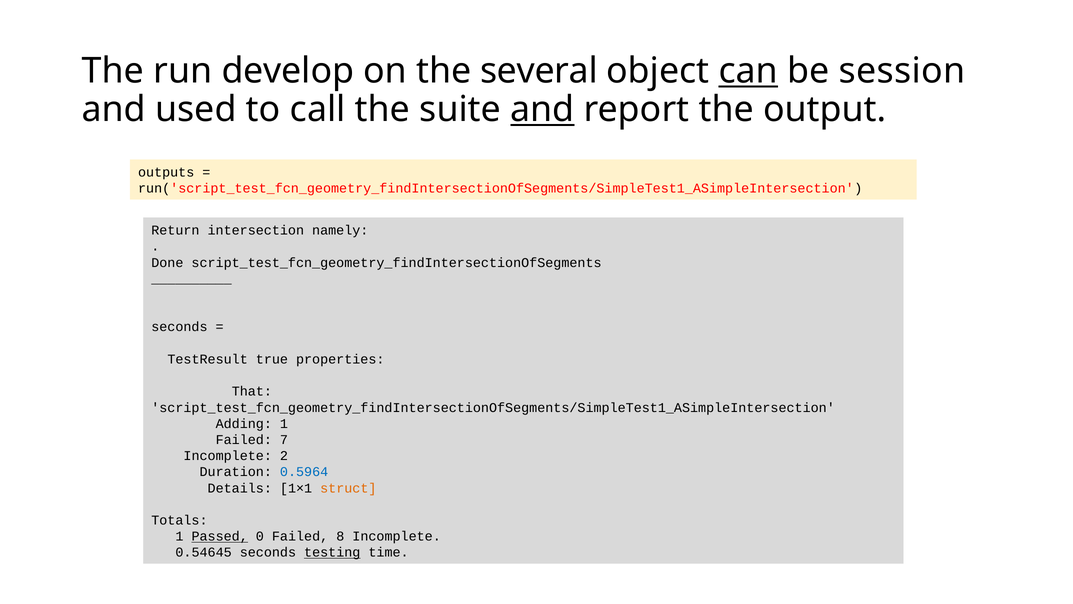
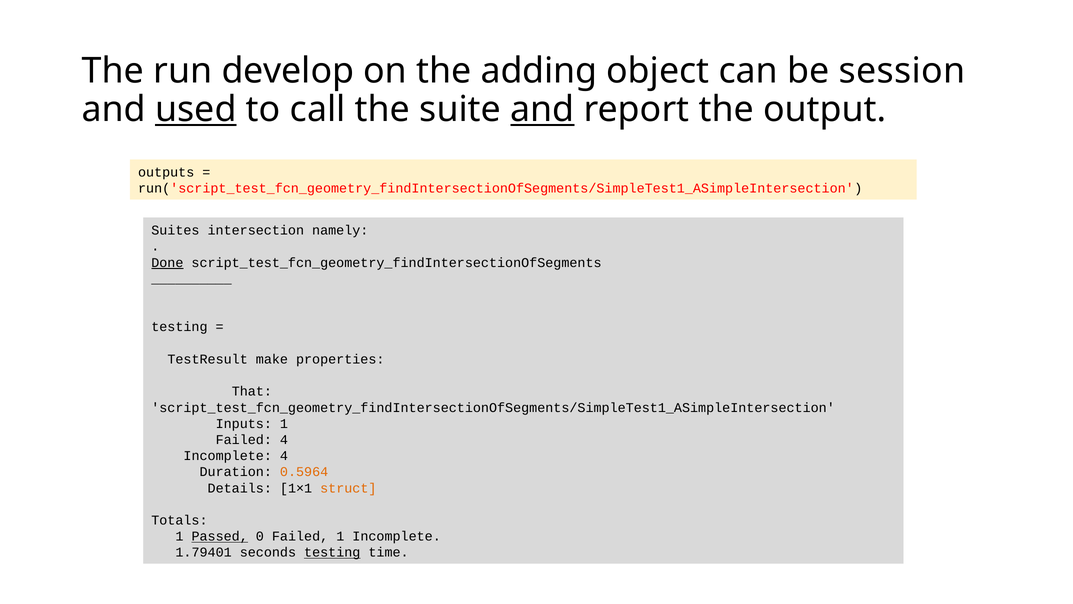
several: several -> adding (539, 71)
can underline: present -> none (748, 71)
used underline: none -> present (196, 110)
Return: Return -> Suites (175, 230)
Done underline: none -> present (167, 262)
seconds: seconds -> testing (179, 327)
true: true -> make (272, 359)
Adding: Adding -> Inputs (244, 423)
Failed 7: 7 -> 4 (284, 439)
Incomplete 2: 2 -> 4 (284, 456)
0.5964 colour: blue -> orange (304, 472)
Failed 8: 8 -> 1 (340, 536)
0.54645: 0.54645 -> 1.79401 (204, 552)
